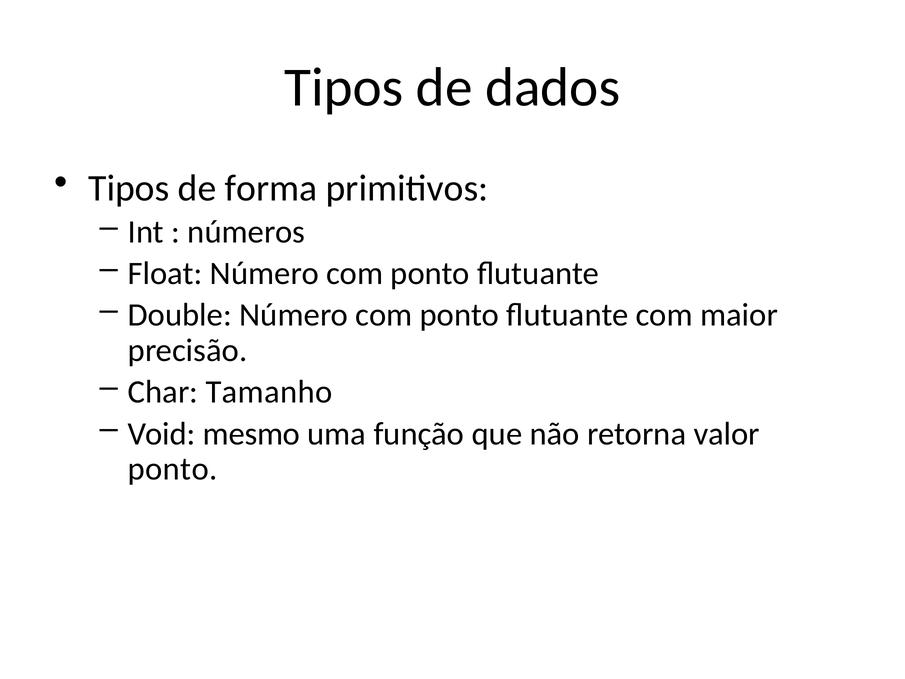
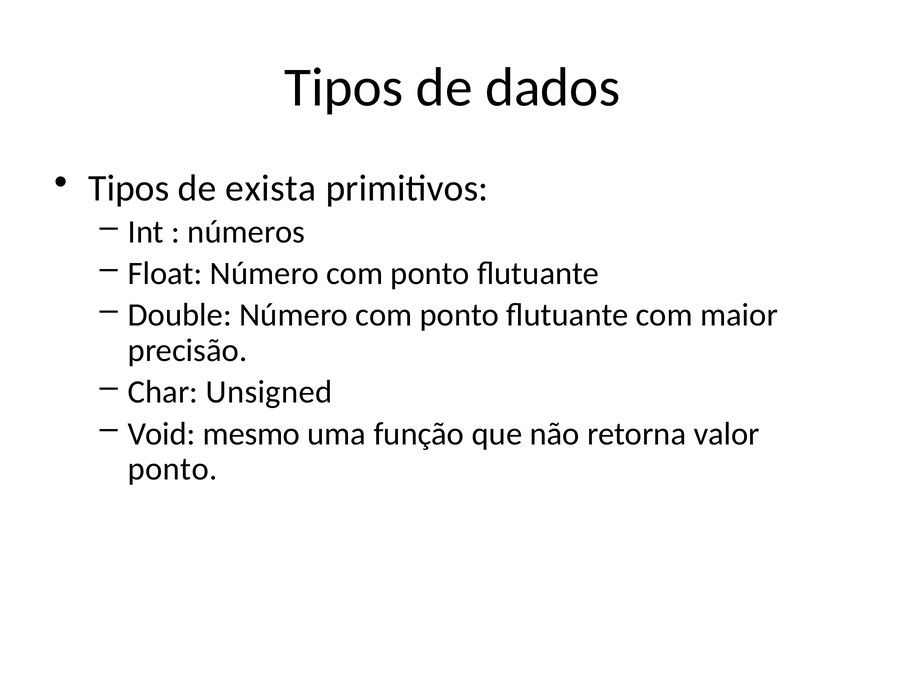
forma: forma -> exista (271, 188)
Tamanho: Tamanho -> Unsigned (269, 392)
